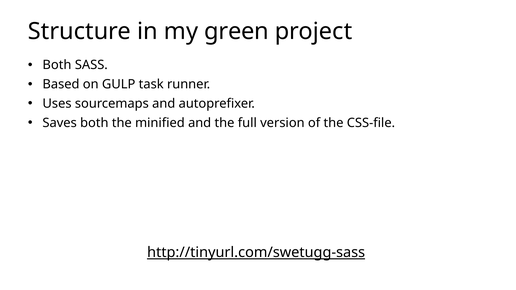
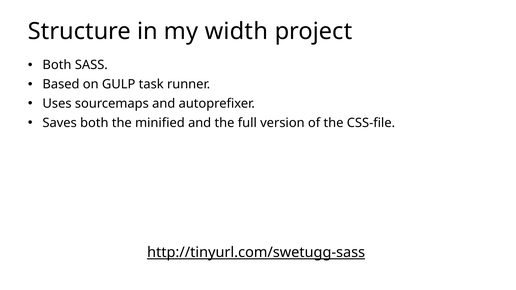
green: green -> width (236, 31)
